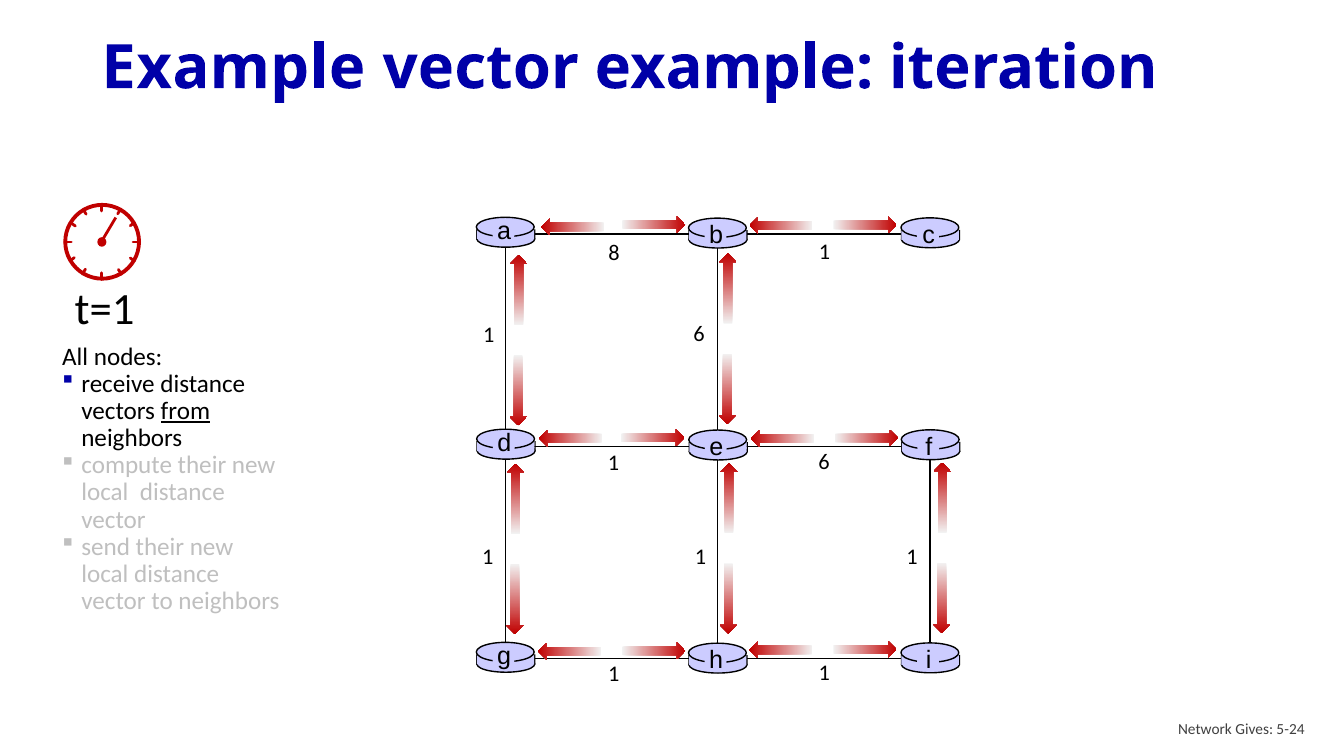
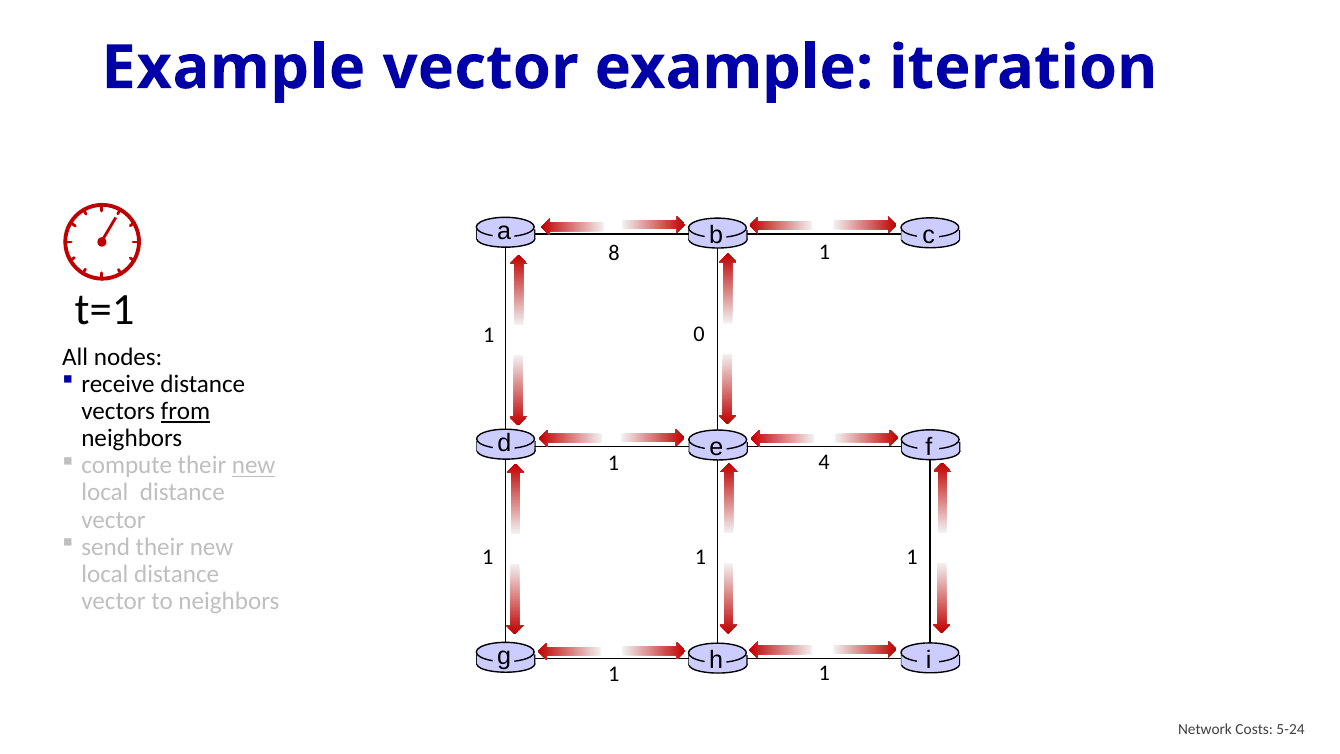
6: 6 -> 0 (699, 334)
new underline: none -> present (254, 465)
6: 6 -> 4 (824, 462)
Gives: Gives -> Costs (1254, 729)
